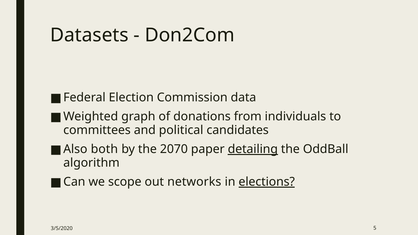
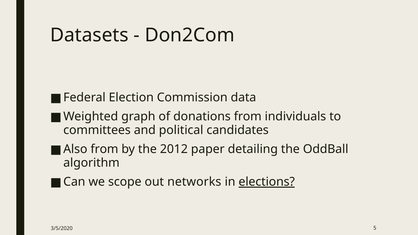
Also both: both -> from (104, 149)
2070: 2070 -> 2012 (174, 149)
detailing underline: present -> none (253, 149)
